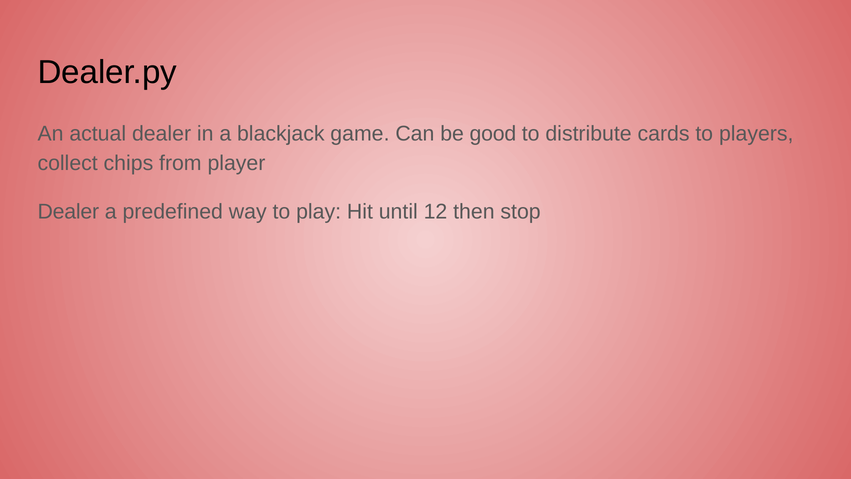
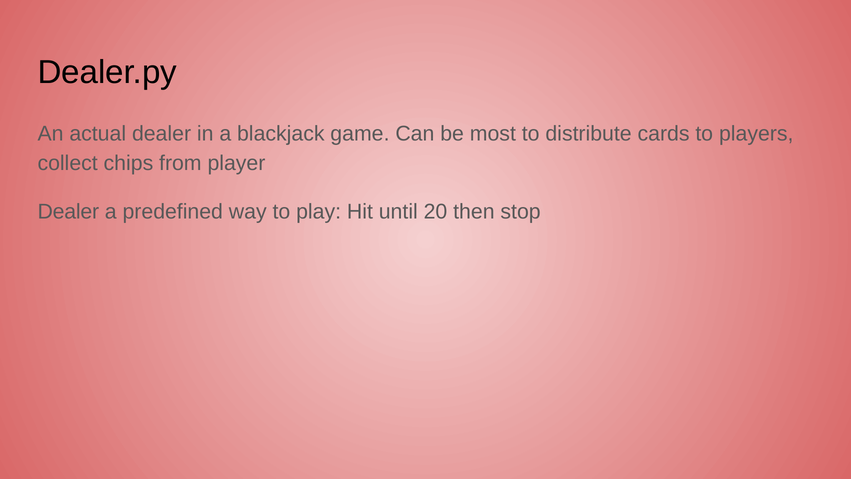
good: good -> most (493, 134)
12: 12 -> 20 (435, 211)
